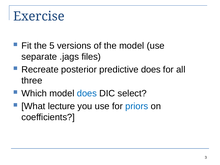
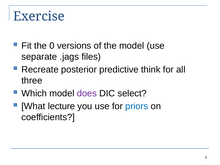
5: 5 -> 0 (52, 46)
predictive does: does -> think (151, 70)
does colour: blue -> purple (87, 93)
